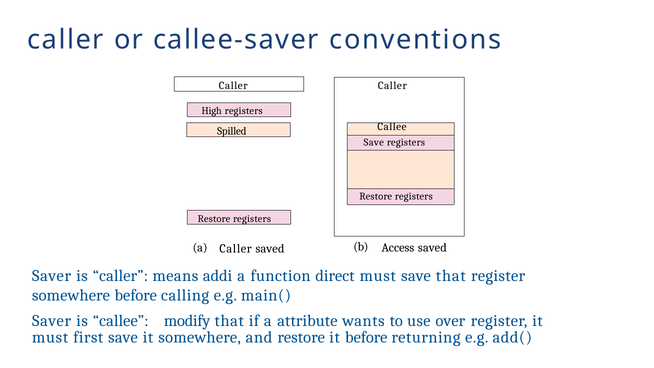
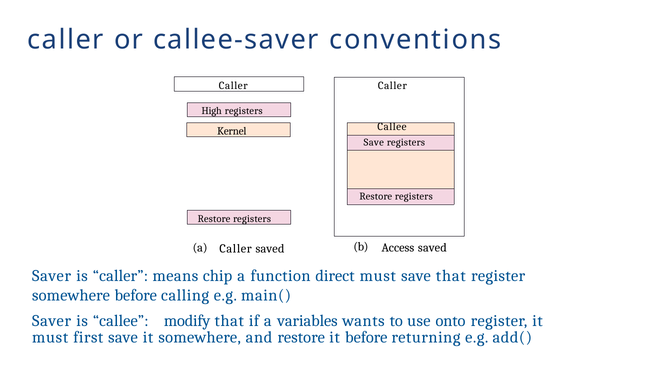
Spilled: Spilled -> Kernel (232, 131)
addi: addi -> chip (218, 276)
attribute: attribute -> variables (307, 321)
over: over -> onto (451, 321)
